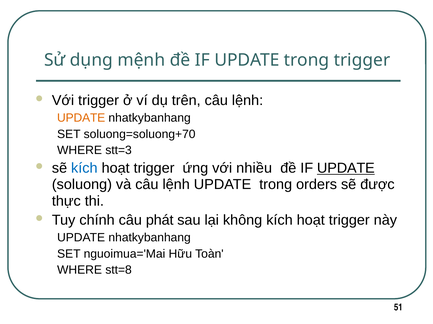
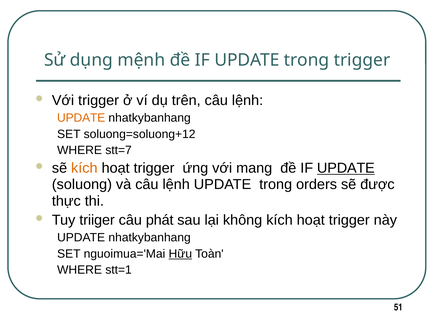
soluong=soluong+70: soluong=soluong+70 -> soluong=soluong+12 (140, 134)
stt=3: stt=3 -> stt=7 (119, 150)
kích colour: blue -> orange (84, 168)
nhiều: nhiều -> mang (254, 168)
chính: chính -> triiger (97, 221)
Hữu underline: none -> present (180, 254)
stt=8: stt=8 -> stt=1 (119, 270)
